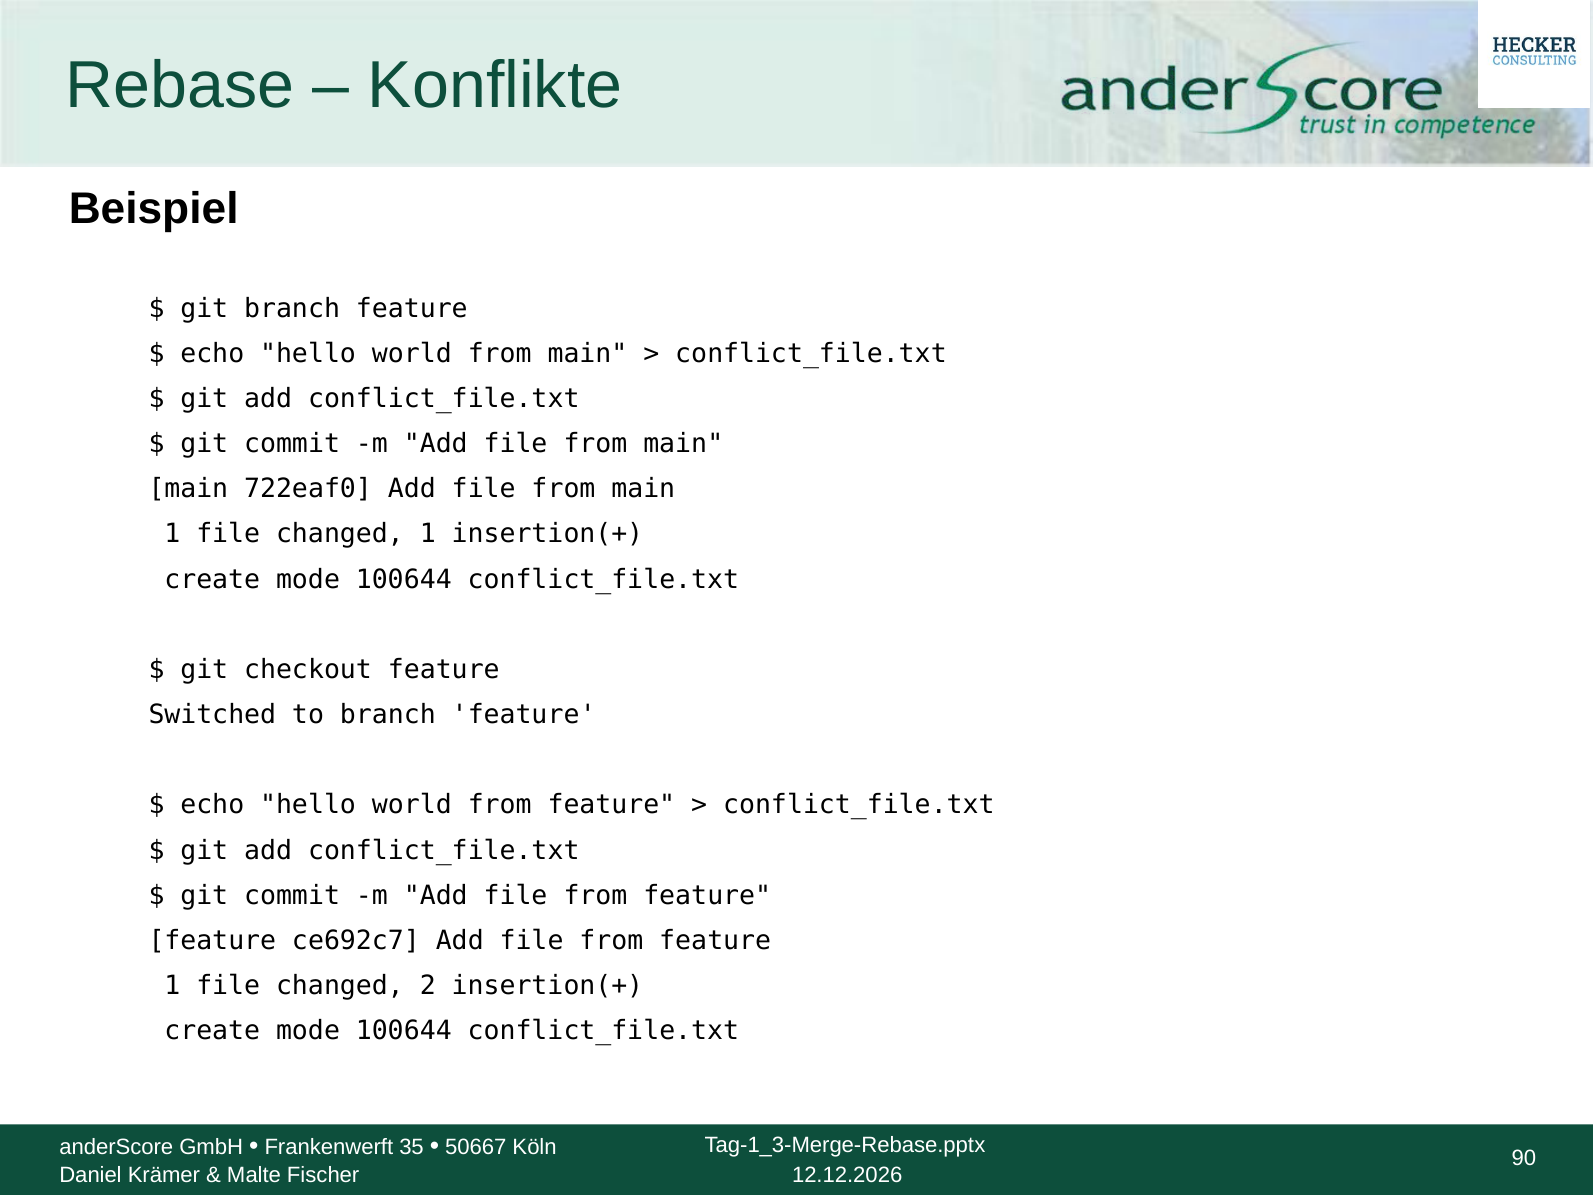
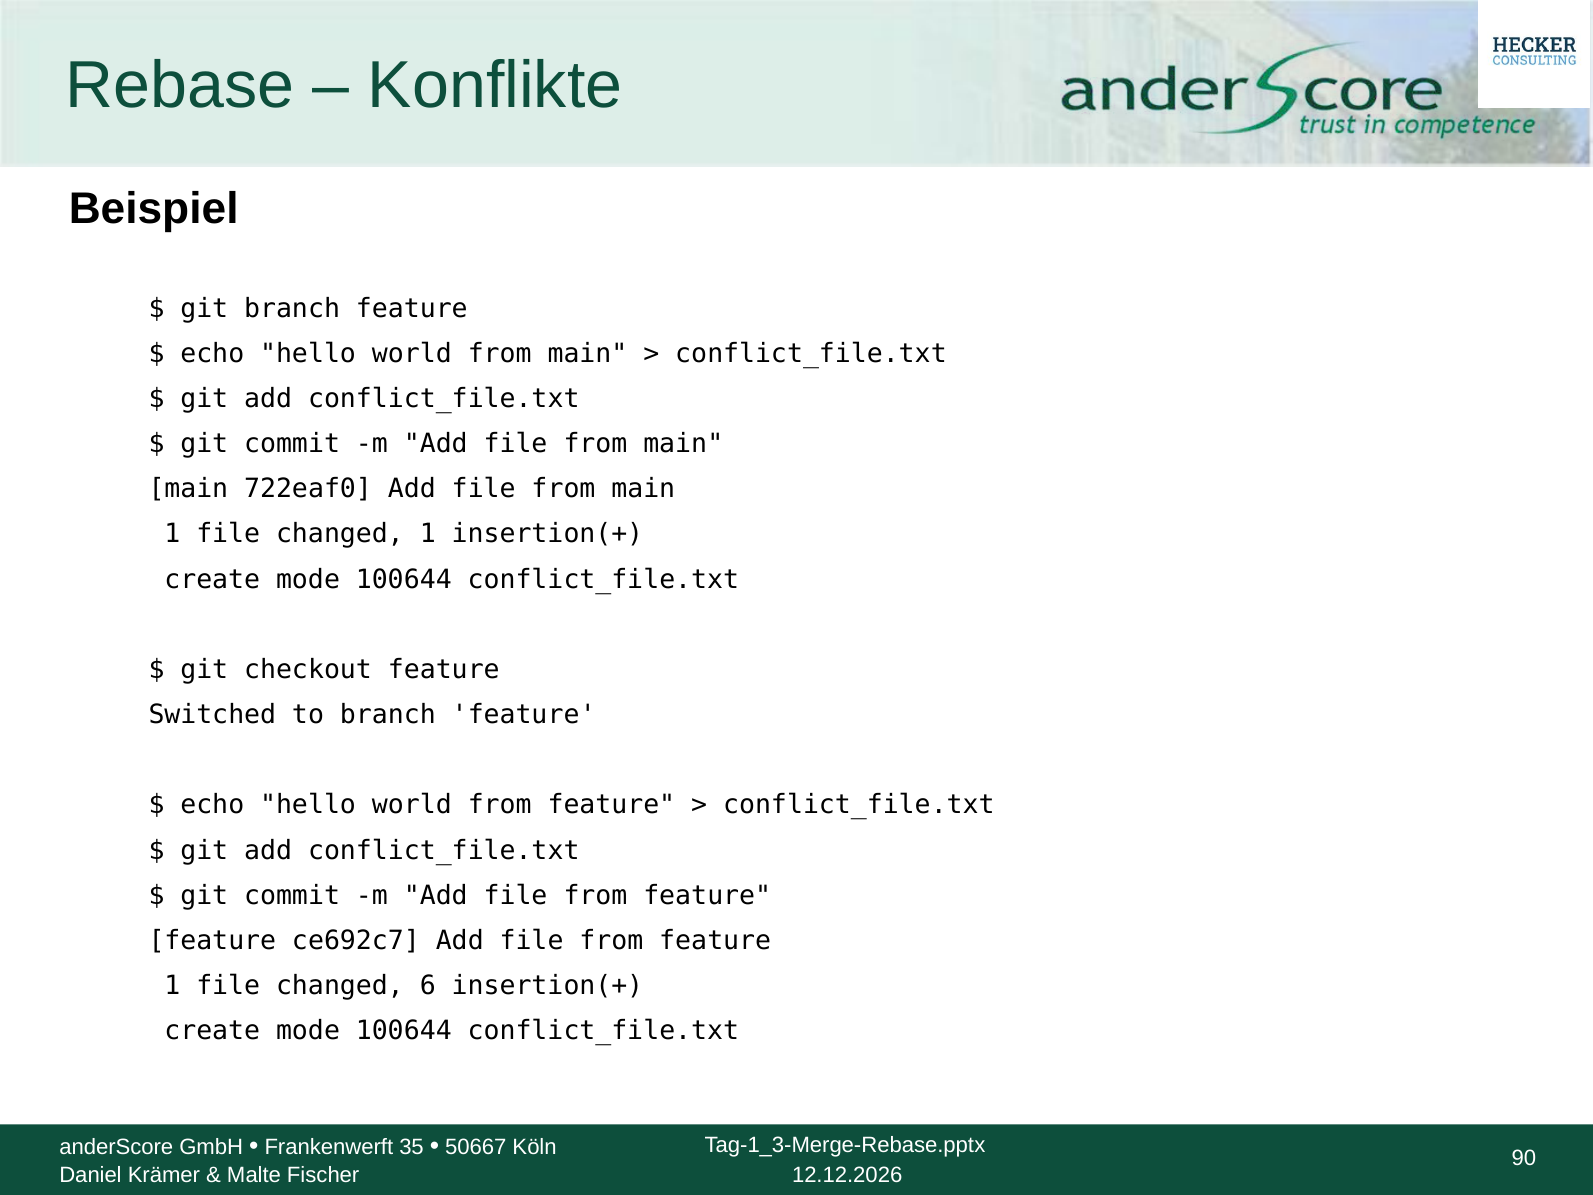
2: 2 -> 6 (428, 986)
